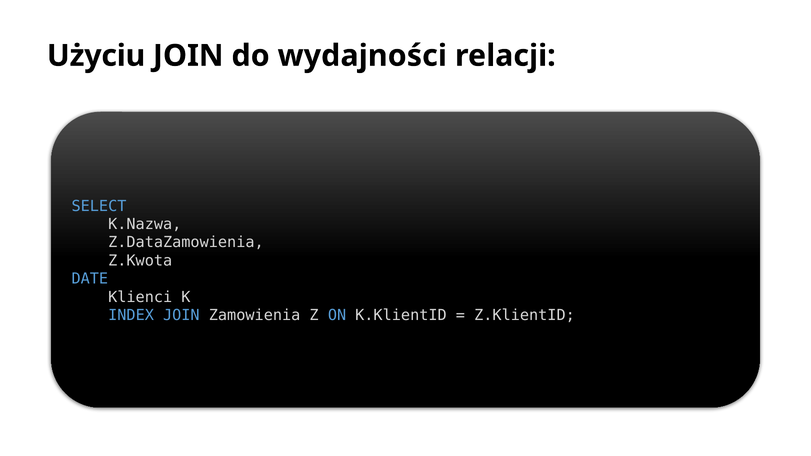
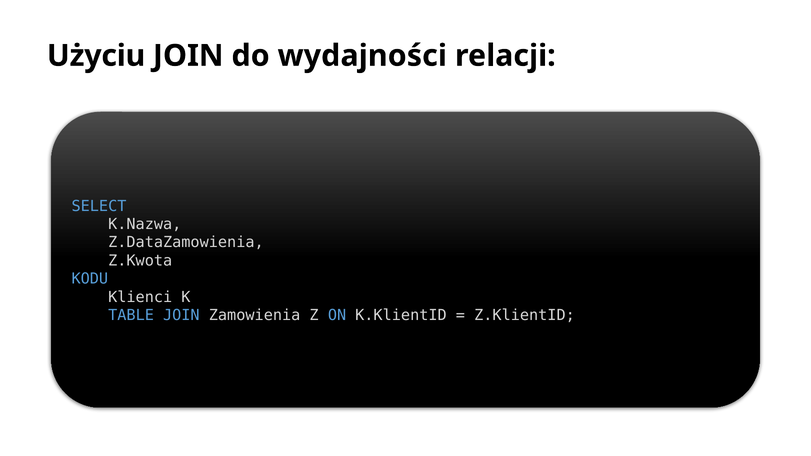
DATE: DATE -> KODU (90, 279)
INDEX: INDEX -> TABLE (131, 316)
